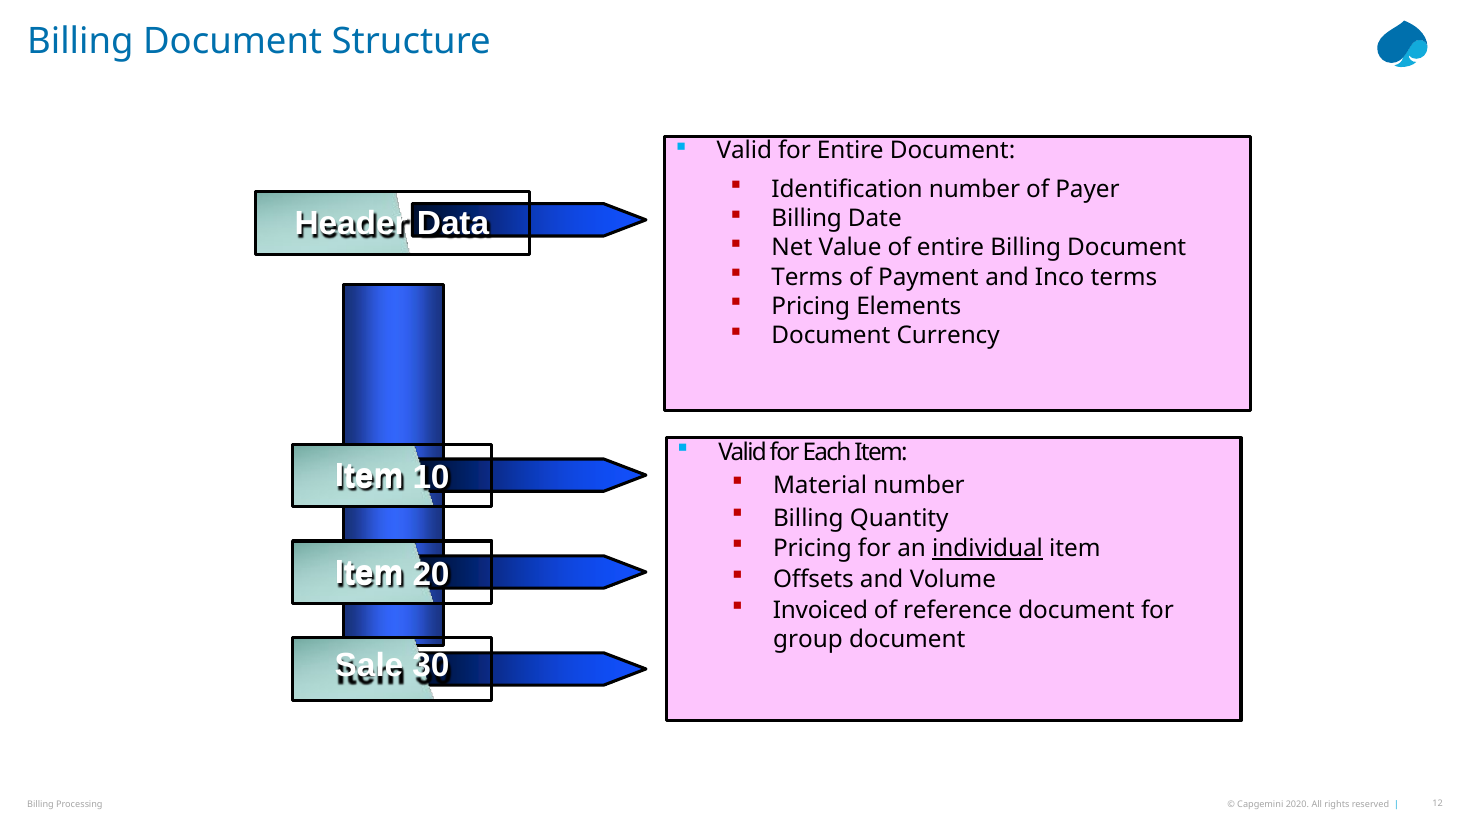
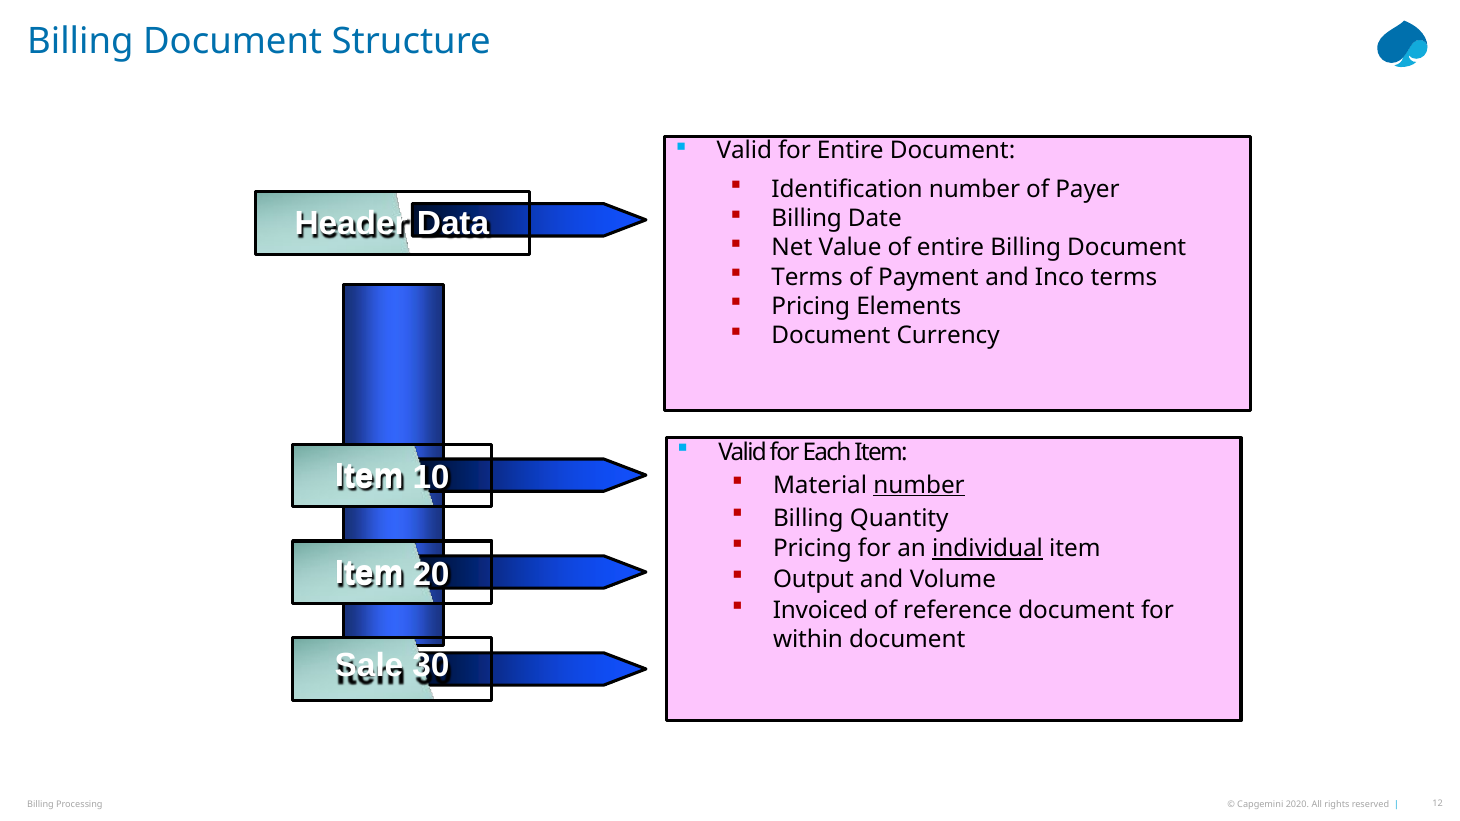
number underline: none -> present (919, 485)
Offsets: Offsets -> Output (813, 580)
group: group -> within (808, 639)
